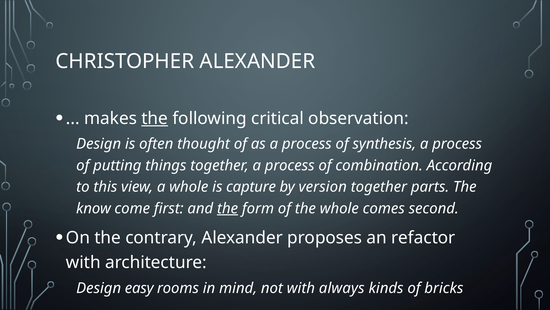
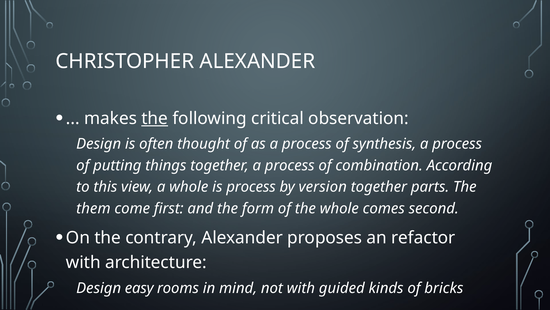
is capture: capture -> process (251, 187)
know: know -> them (93, 208)
the underline: present -> none (228, 208)
always: always -> guided (342, 288)
